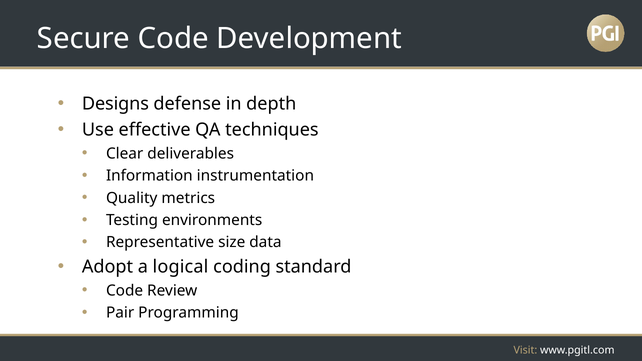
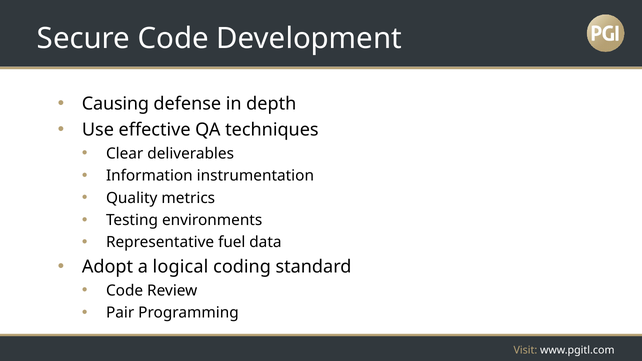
Designs: Designs -> Causing (115, 104)
size: size -> fuel (232, 242)
